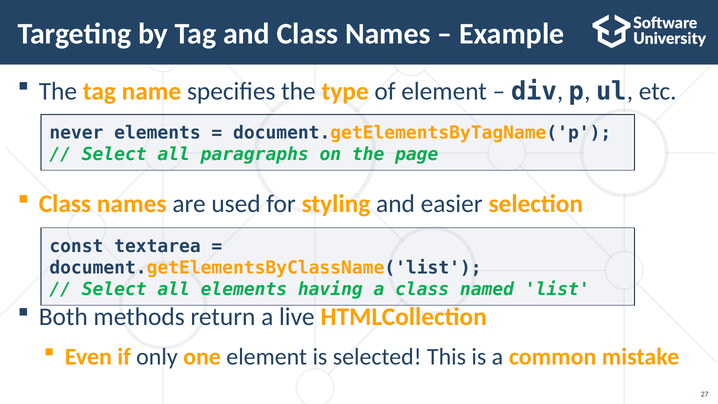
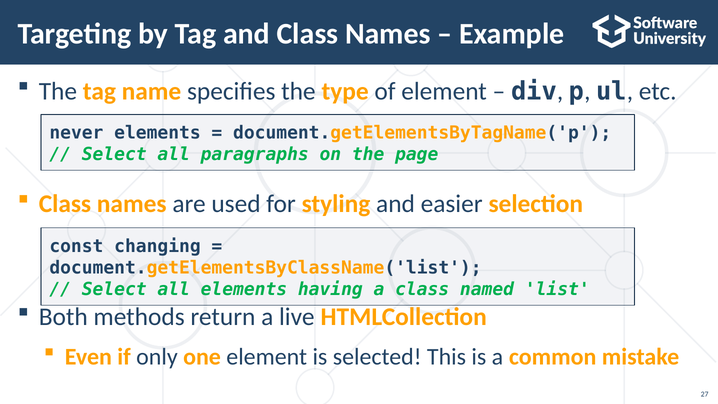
textarea: textarea -> changing (157, 246)
